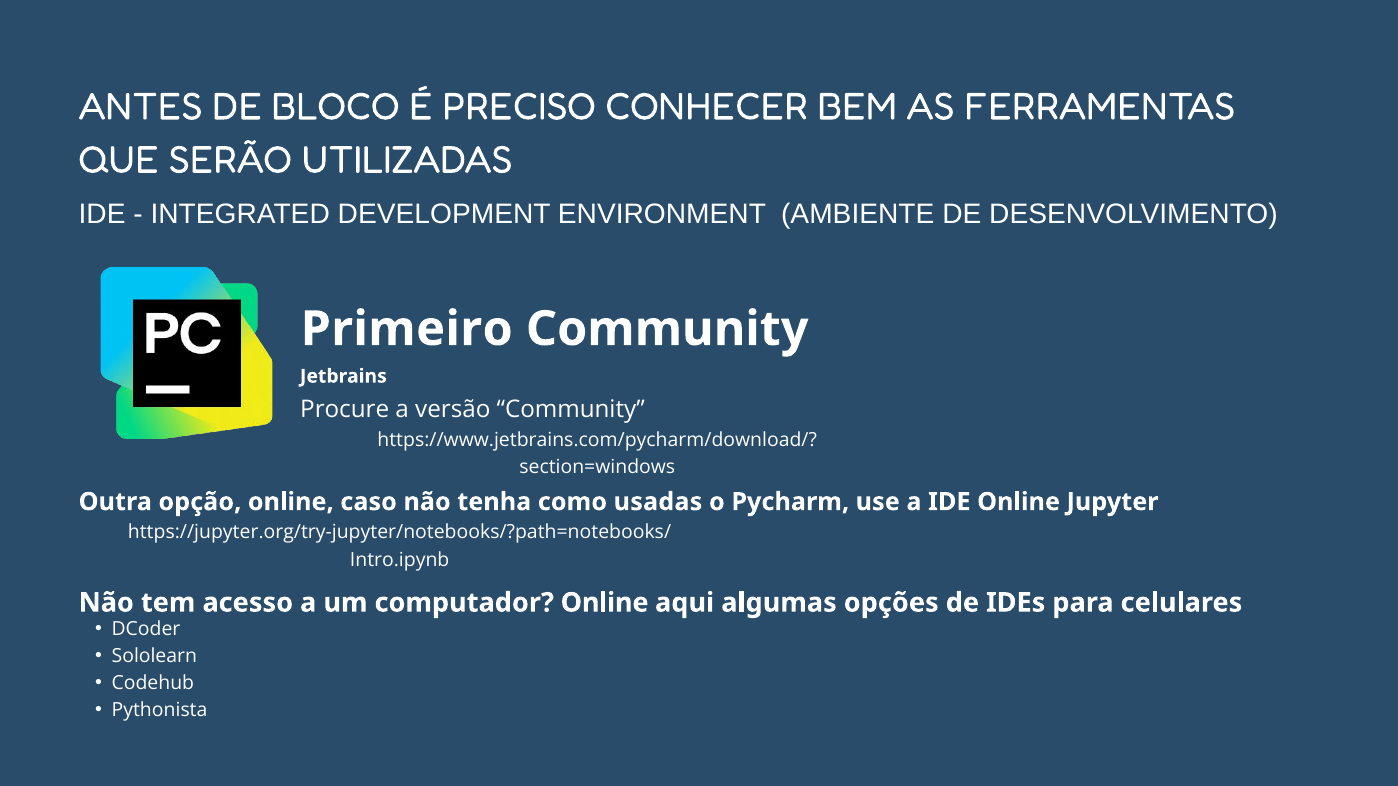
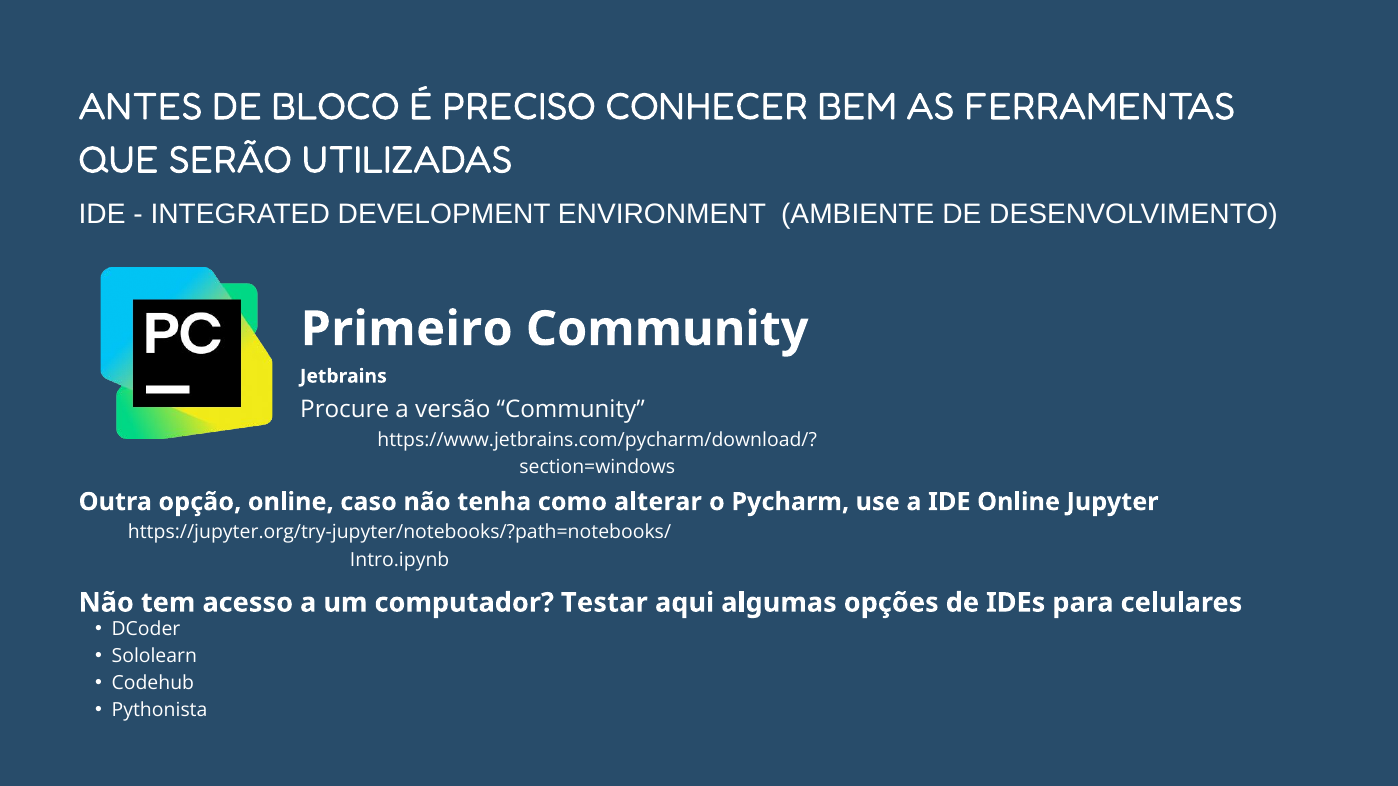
usadas: usadas -> alterar (658, 502)
computador Online: Online -> Testar (604, 603)
